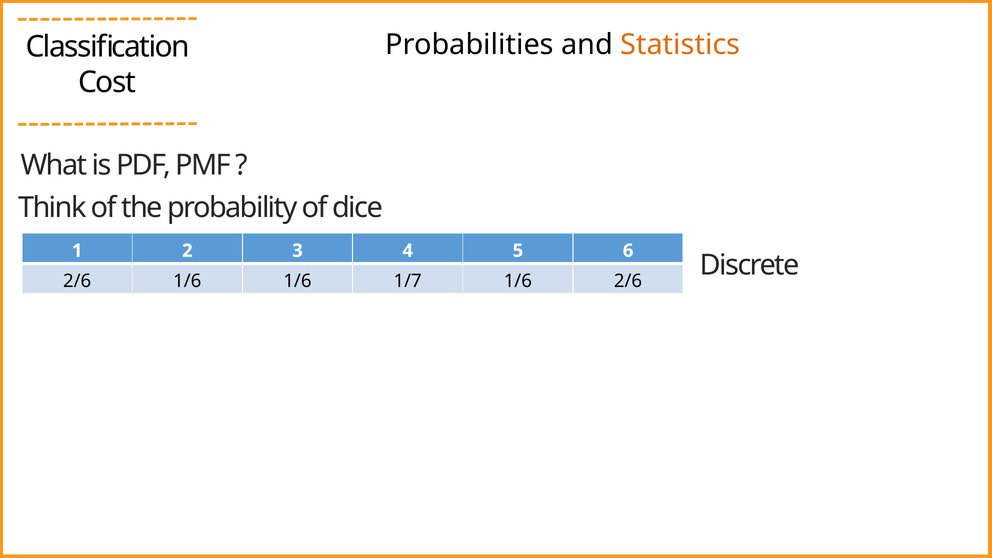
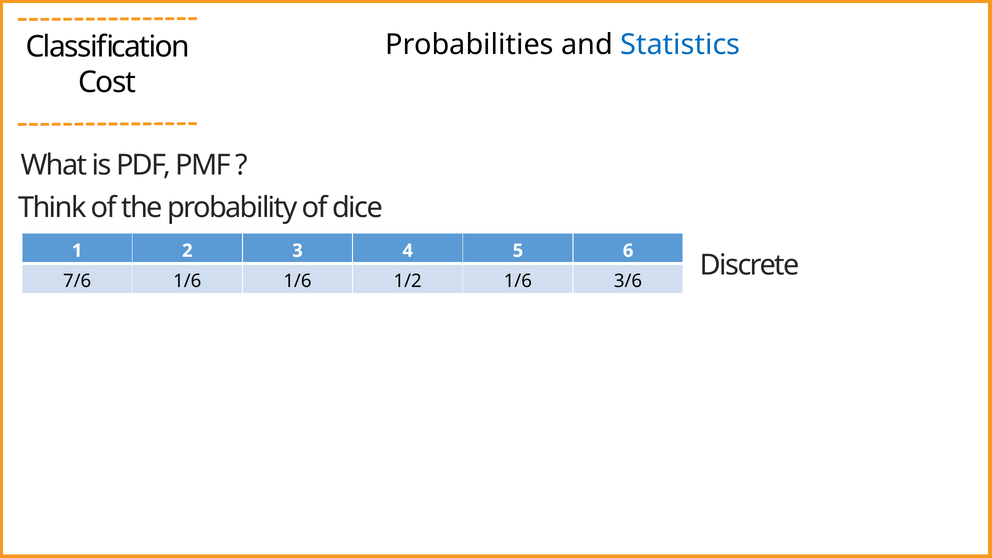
Statistics colour: orange -> blue (680, 45)
2/6: 2/6 -> 7/6 (77, 281)
1/7: 1/7 -> 1/2 (408, 281)
1/6 2/6: 2/6 -> 3/6 (628, 281)
